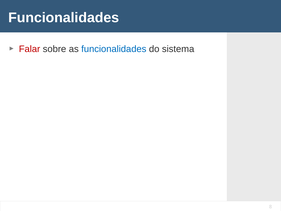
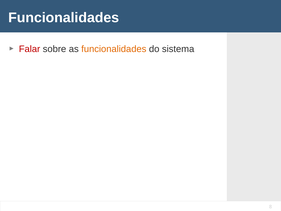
funcionalidades colour: blue -> orange (114, 49)
